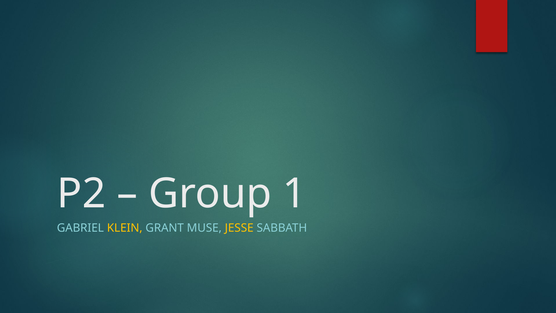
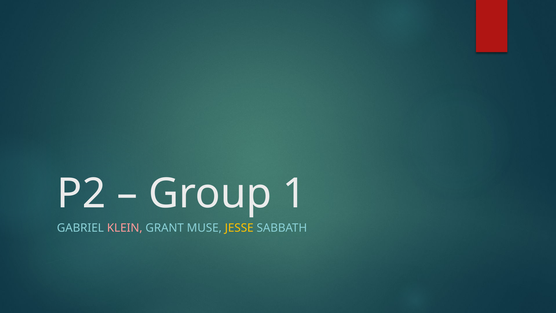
KLEIN colour: yellow -> pink (125, 228)
